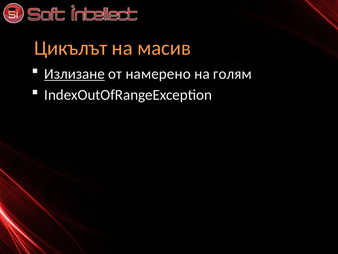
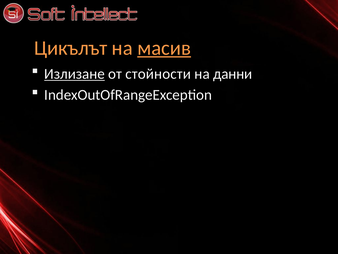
масив underline: none -> present (164, 48)
намерено: намерено -> стойности (158, 74)
голям: голям -> данни (233, 74)
